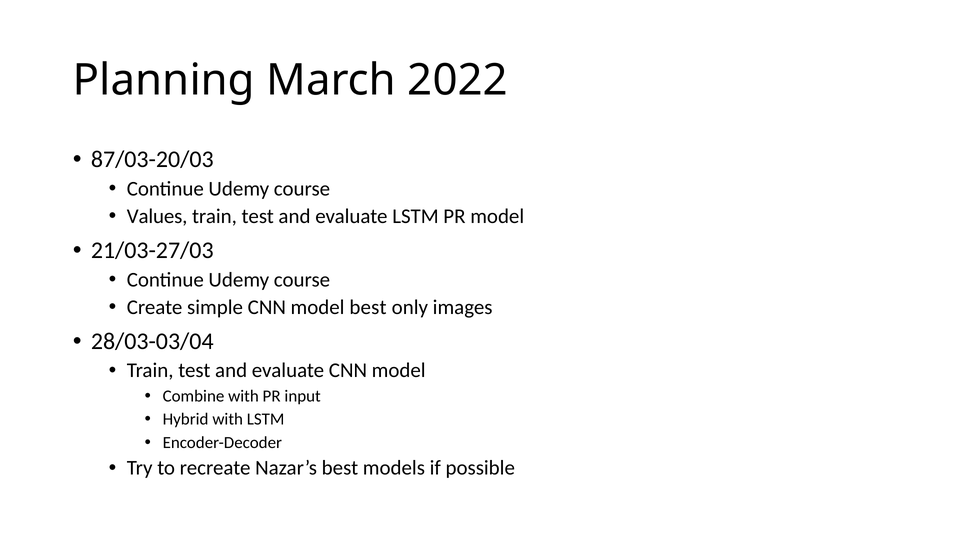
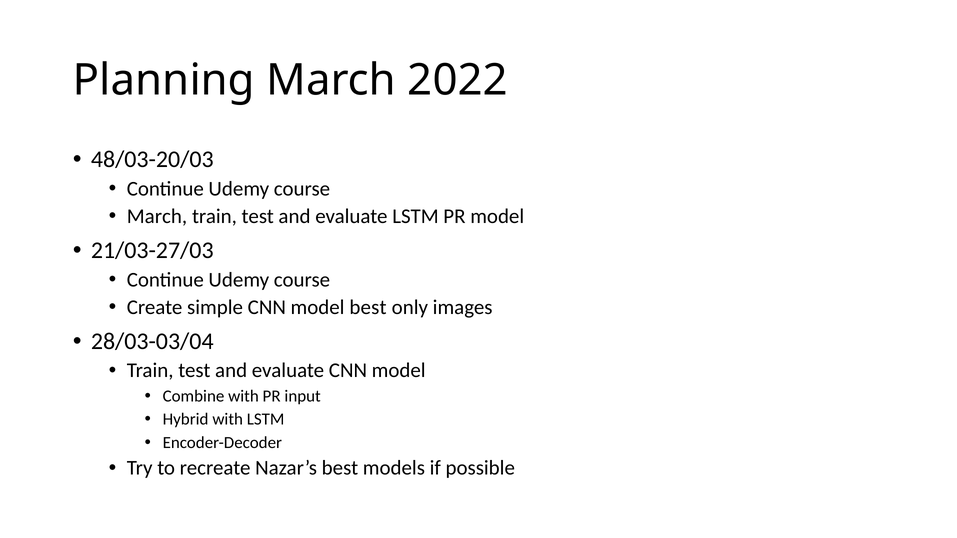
87/03-20/03: 87/03-20/03 -> 48/03-20/03 (152, 160)
Values: Values -> March (157, 216)
